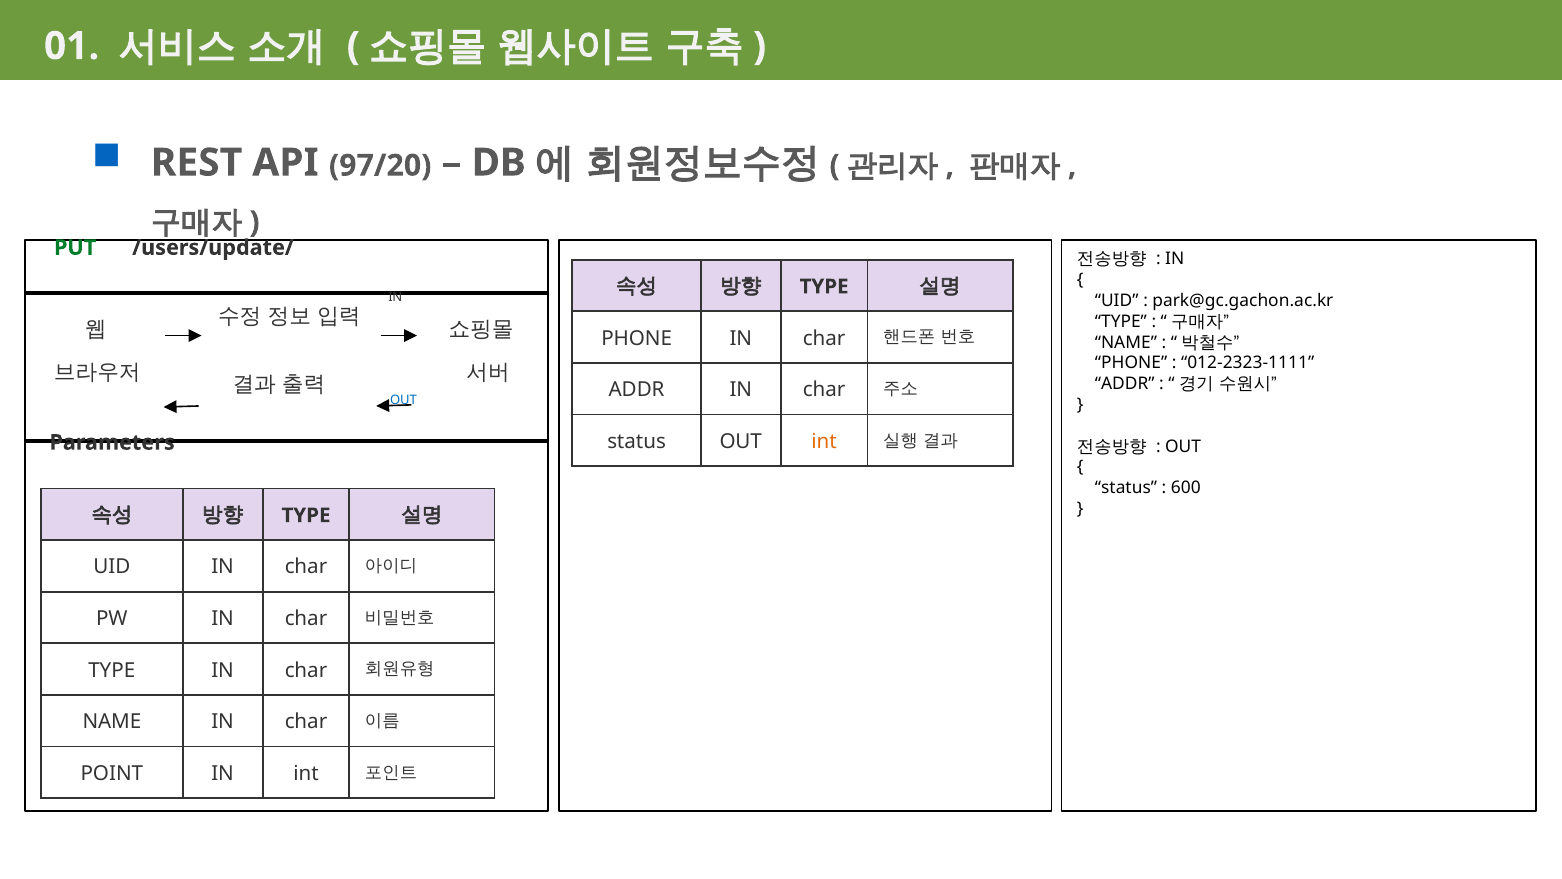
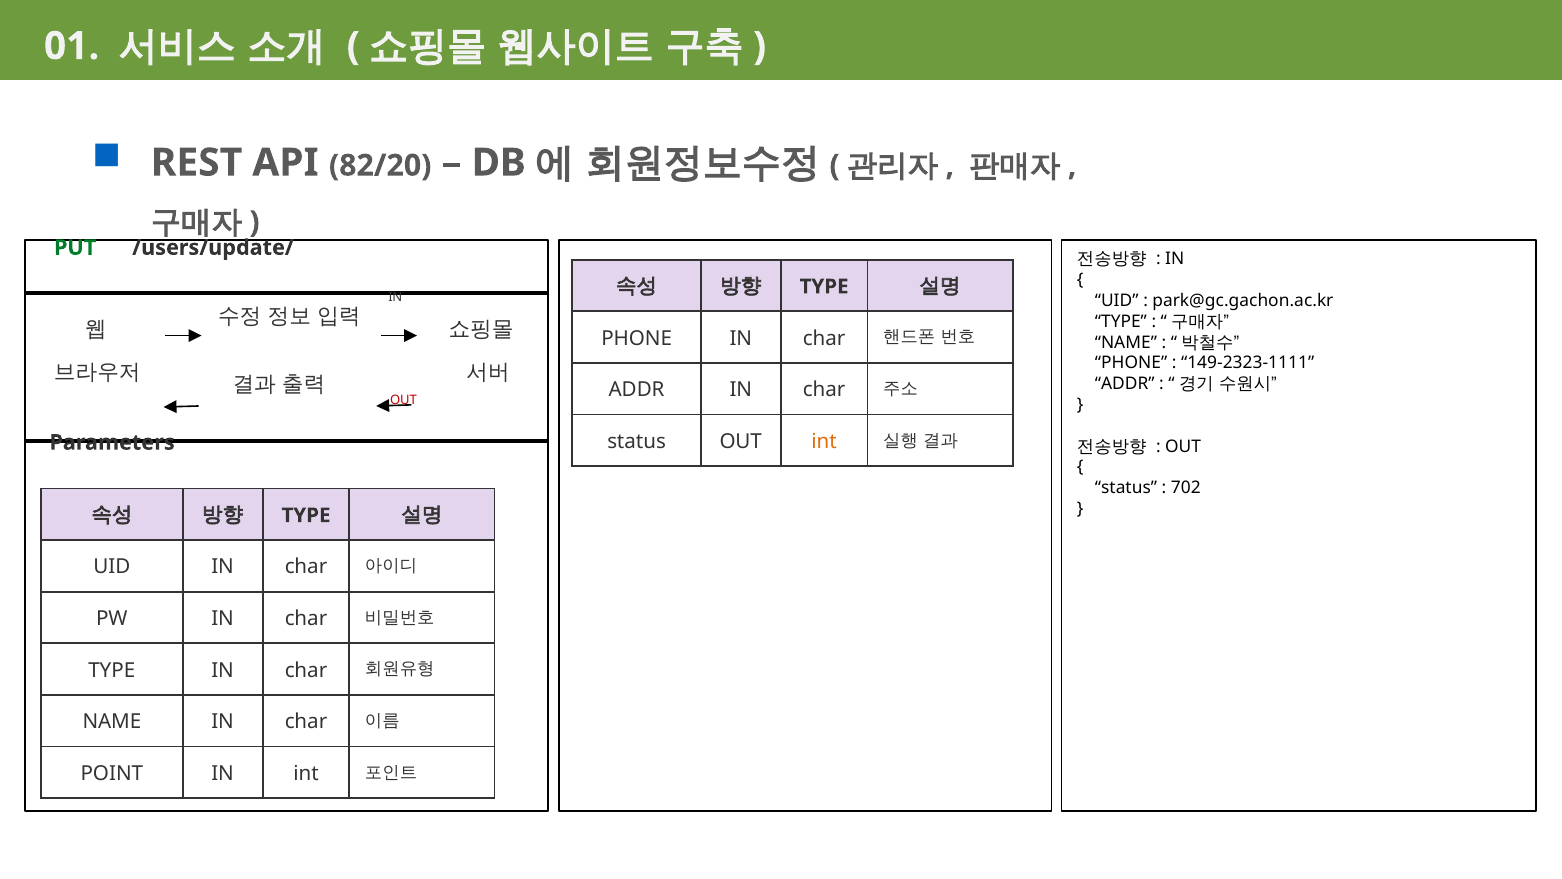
97/20: 97/20 -> 82/20 (380, 165)
012-2323-1111: 012-2323-1111 -> 149-2323-1111 (1248, 363)
OUT colour: blue -> red (404, 400)
600: 600 -> 702 (1186, 488)
